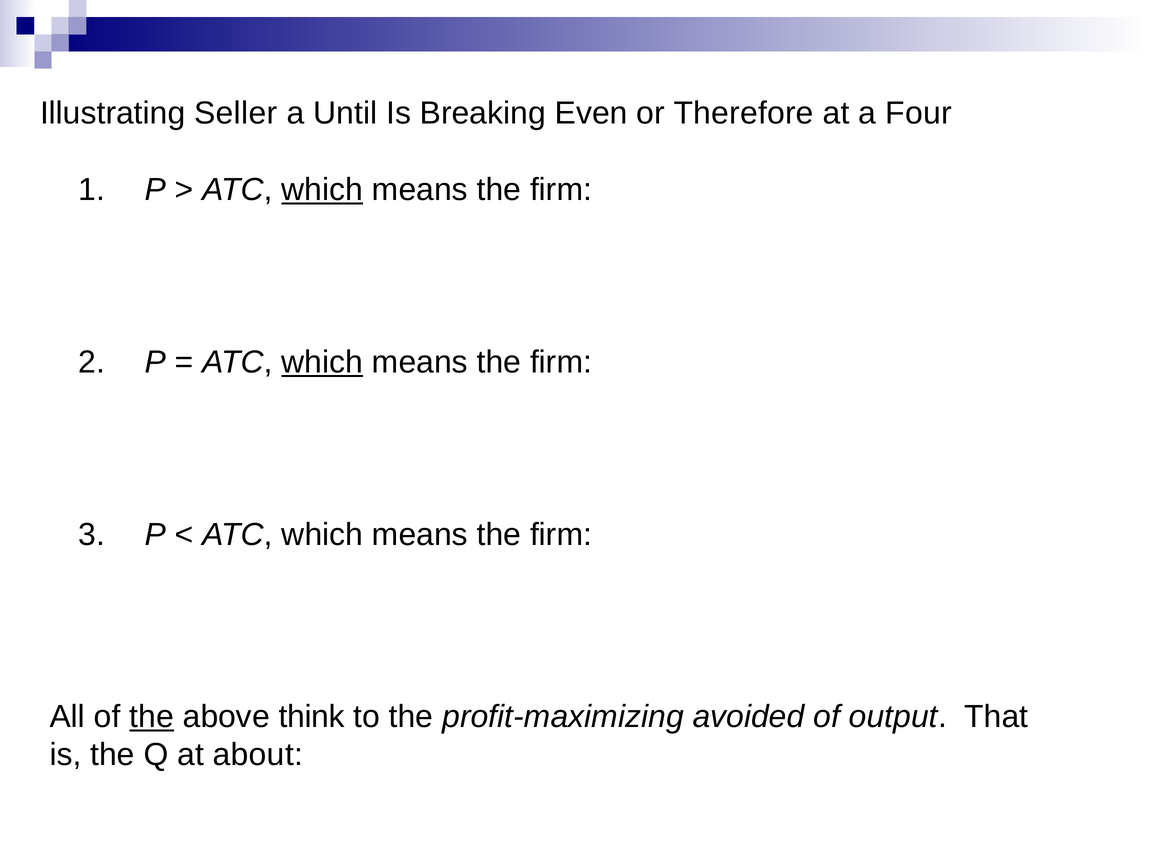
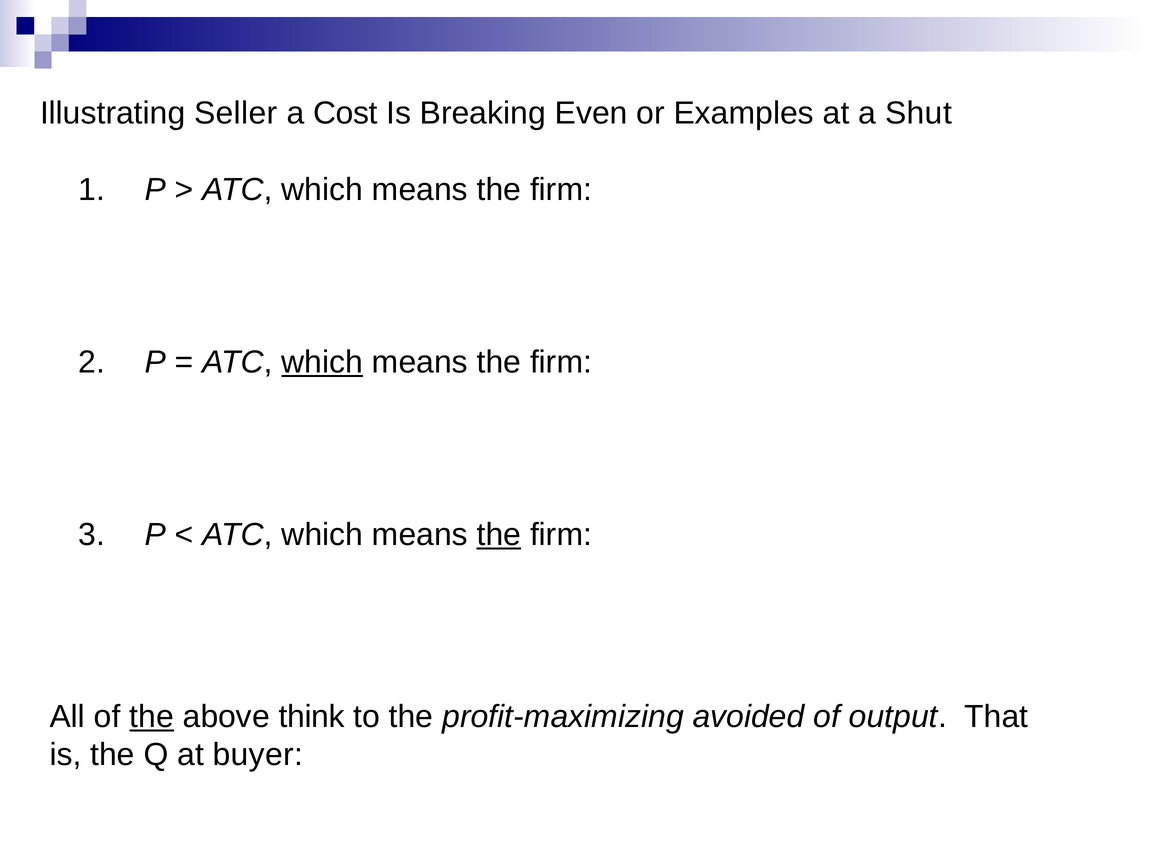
Until: Until -> Cost (345, 113)
Therefore: Therefore -> Examples (744, 113)
Four: Four -> Shut (919, 113)
which underline: present -> none (322, 190)
the underline: none -> present (499, 535)
about: about -> buyer (258, 755)
